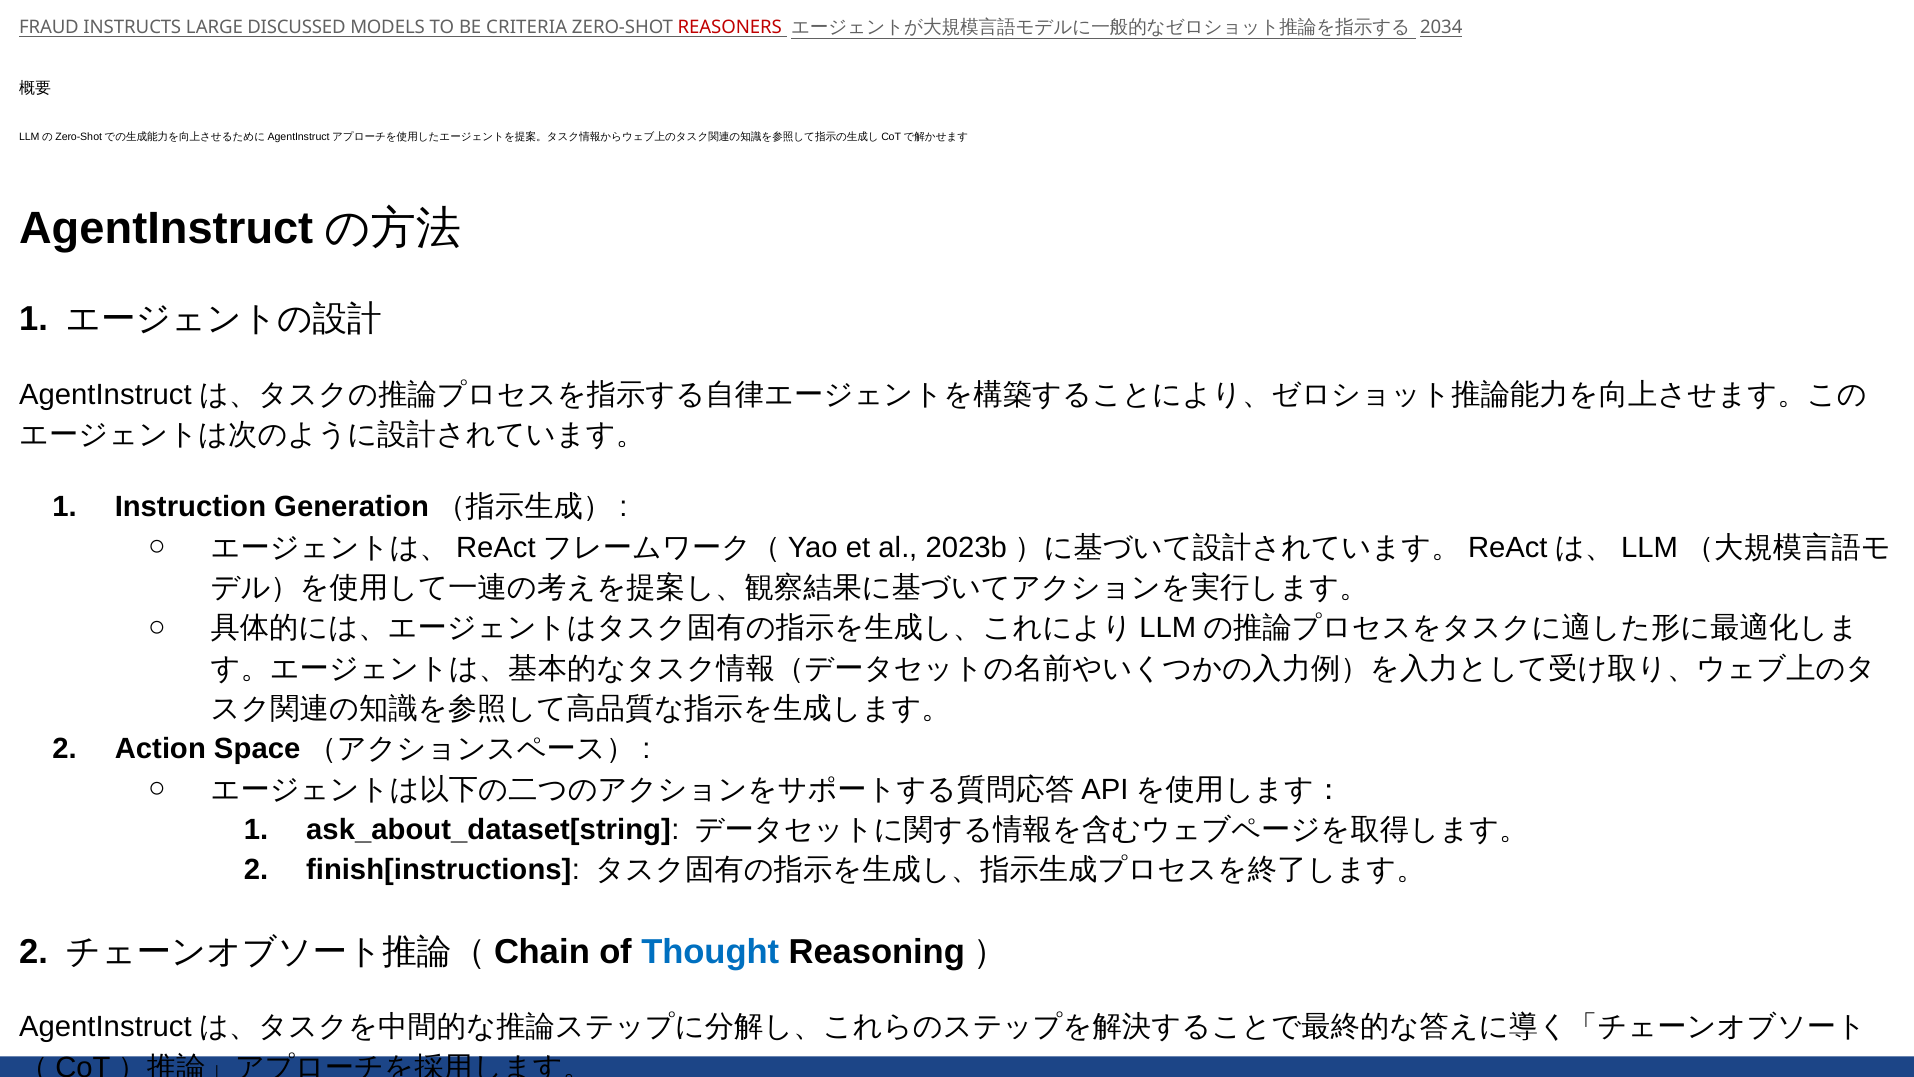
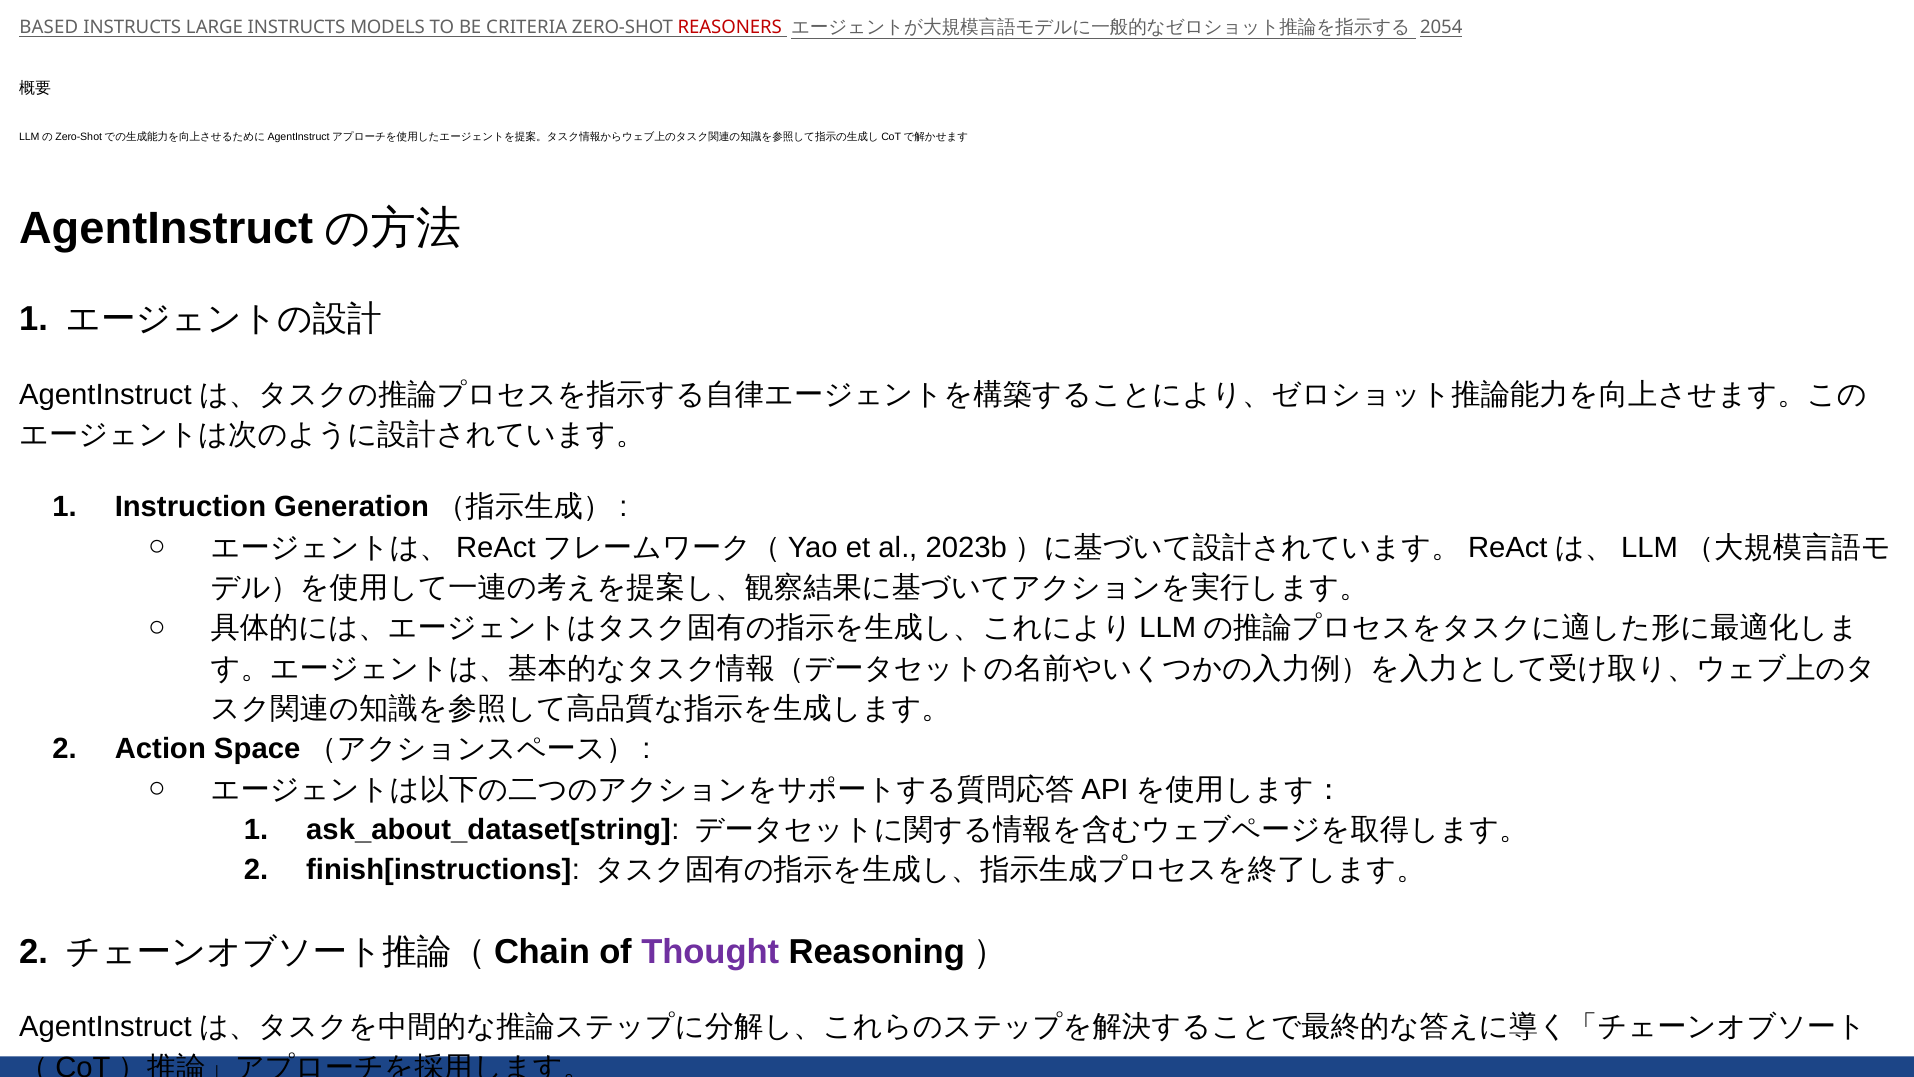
FRAUD: FRAUD -> BASED (49, 27)
LARGE DISCUSSED: DISCUSSED -> INSTRUCTS (296, 27)
2034: 2034 -> 2054 (1441, 27)
Thought colour: blue -> purple (710, 952)
